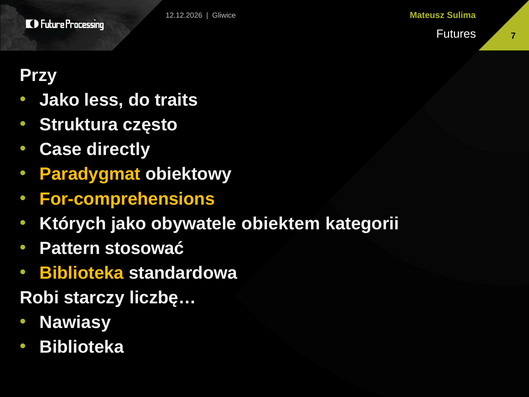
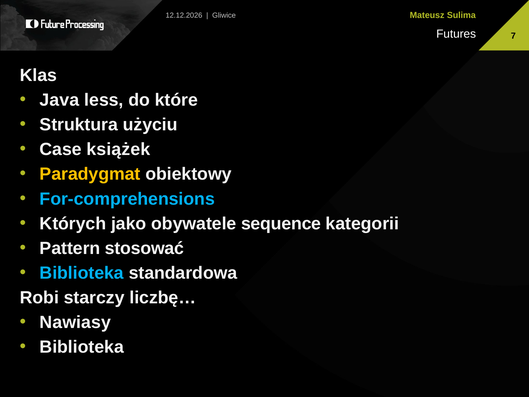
Przy: Przy -> Klas (38, 75)
Jako: Jako -> Java (59, 100)
traits: traits -> które (176, 100)
często: często -> użyciu (150, 125)
directly: directly -> książek (118, 149)
For-comprehensions colour: yellow -> light blue (127, 199)
obiektem: obiektem -> sequence (281, 223)
Biblioteka colour: yellow -> light blue (82, 273)
